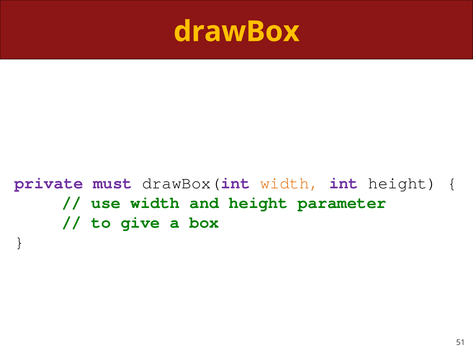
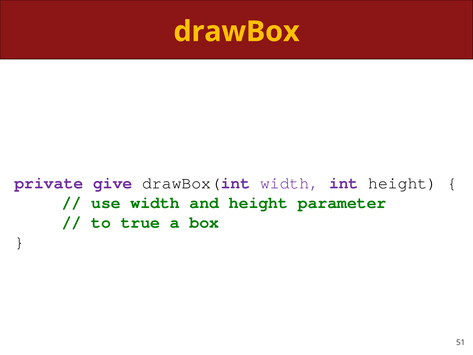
must: must -> give (113, 183)
width colour: orange -> purple (290, 183)
give: give -> true (140, 222)
